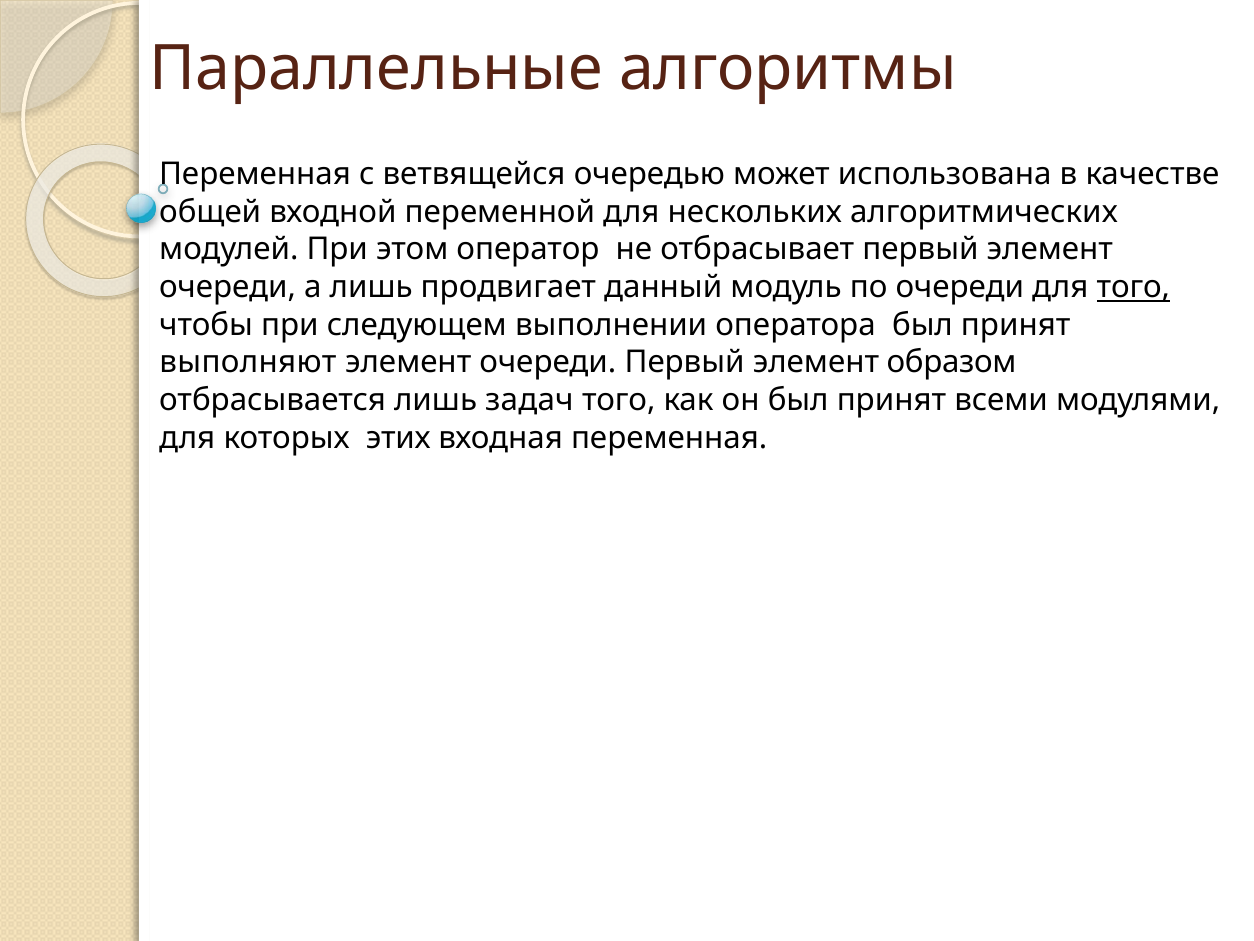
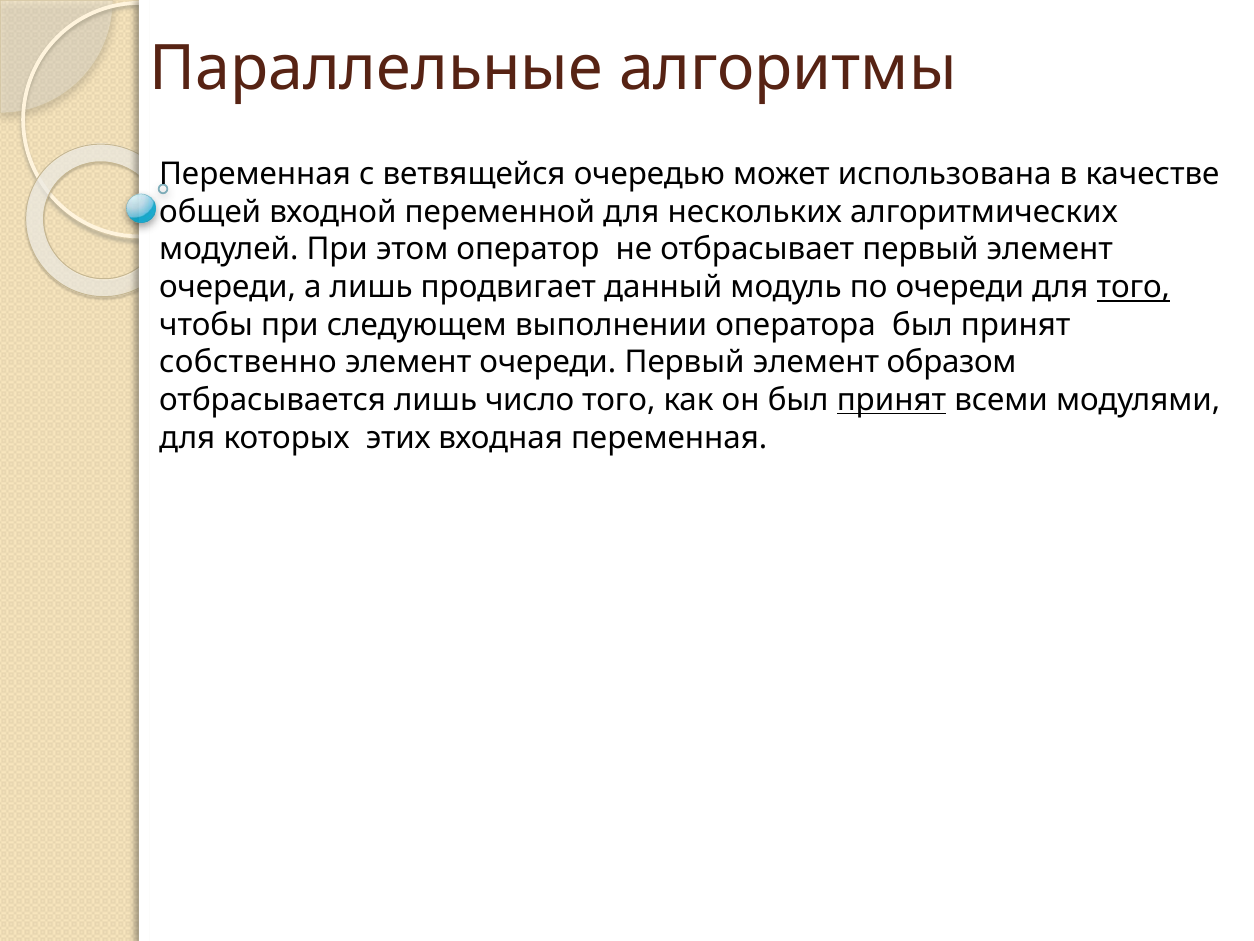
выполняют: выполняют -> собственно (248, 362)
задач: задач -> число (530, 400)
принят underline: none -> present (891, 400)
